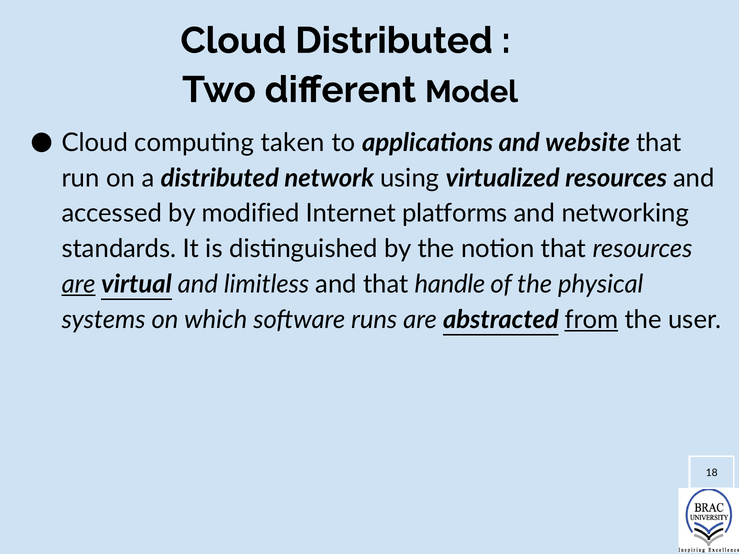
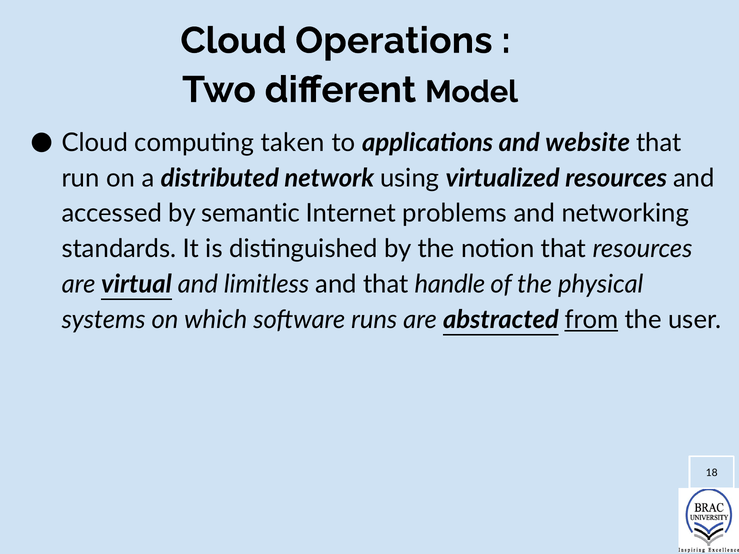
Cloud Distributed: Distributed -> Operations (394, 41)
modified: modified -> semantic (251, 214)
platforms: platforms -> problems (455, 214)
are underline: present -> none (79, 284)
